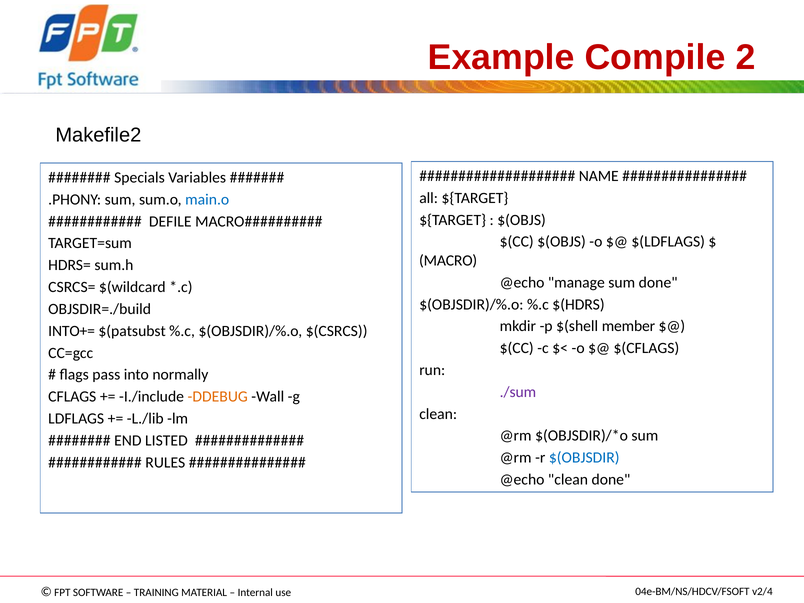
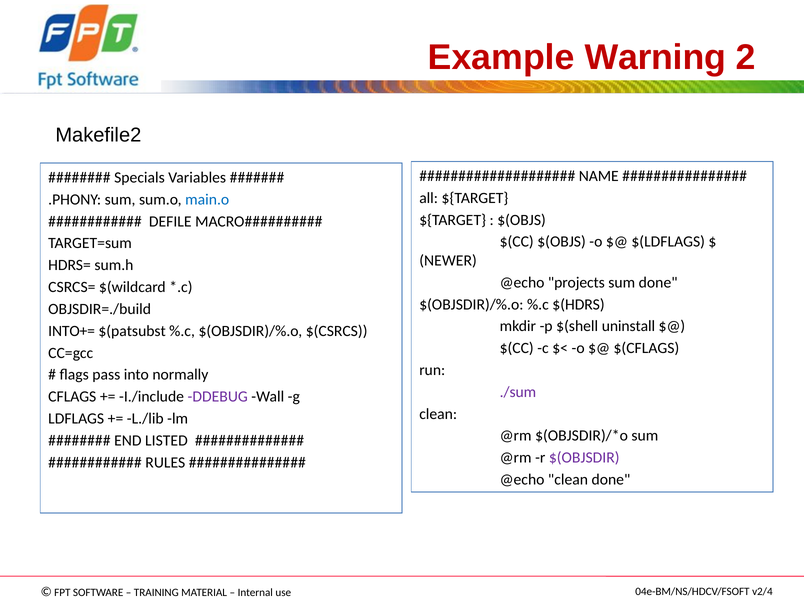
Compile: Compile -> Warning (655, 57)
MACRO: MACRO -> NEWER (448, 261)
manage: manage -> projects (576, 283)
member: member -> uninstall (628, 326)
DDEBUG colour: orange -> purple (218, 397)
$(OBJSDIR colour: blue -> purple (584, 458)
